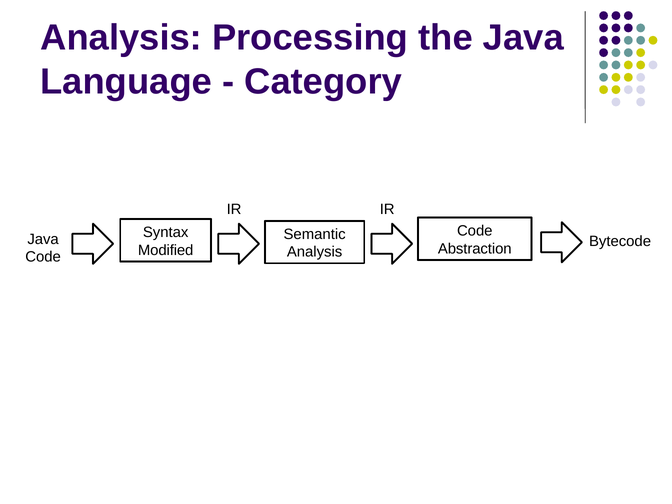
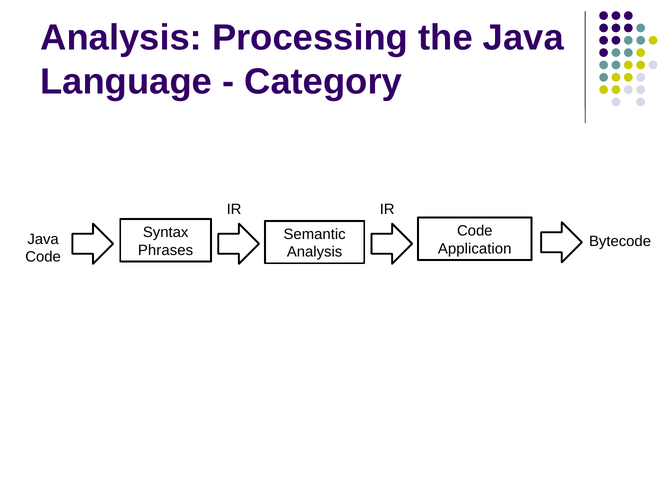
Abstraction: Abstraction -> Application (475, 249)
Modified: Modified -> Phrases (166, 250)
